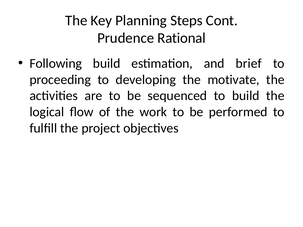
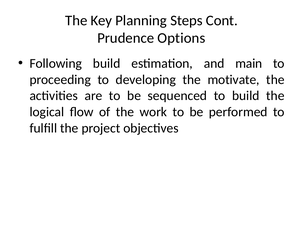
Rational: Rational -> Options (181, 38)
brief: brief -> main (249, 64)
